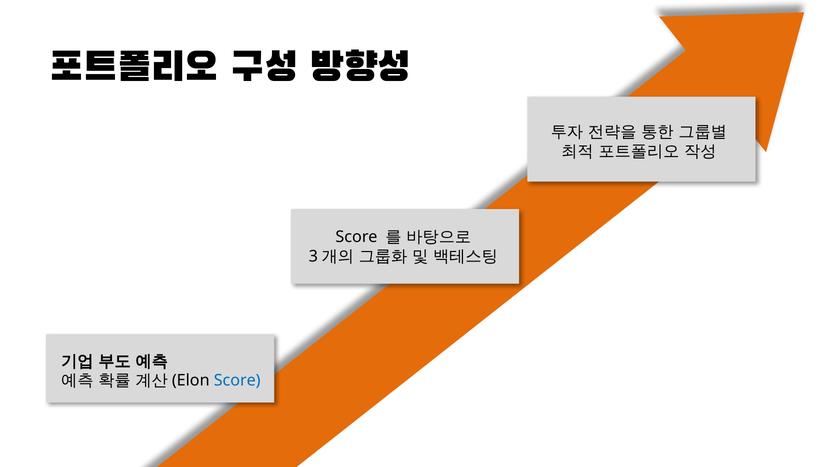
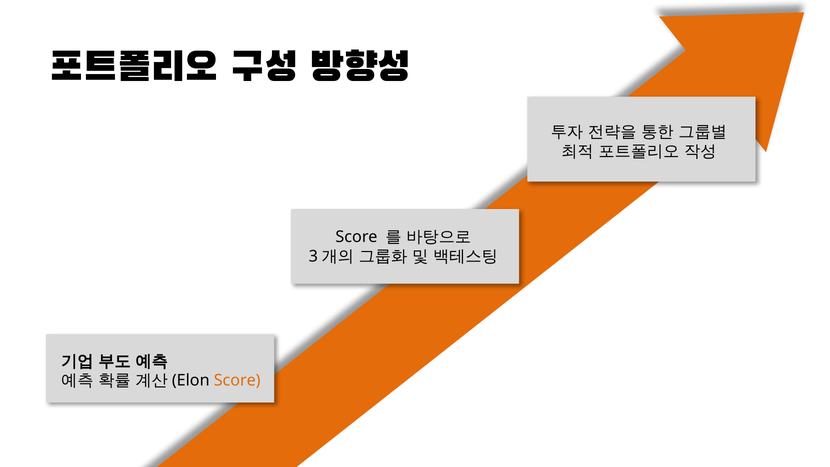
Score colour: blue -> orange (237, 380)
